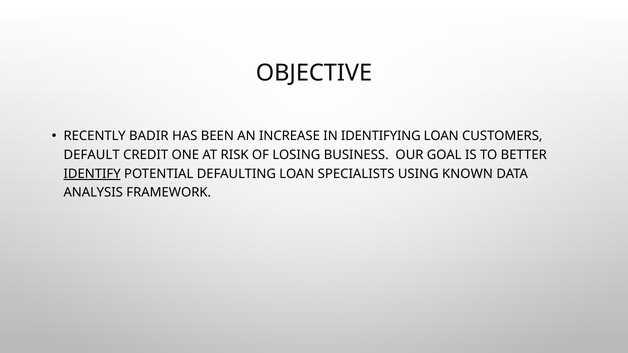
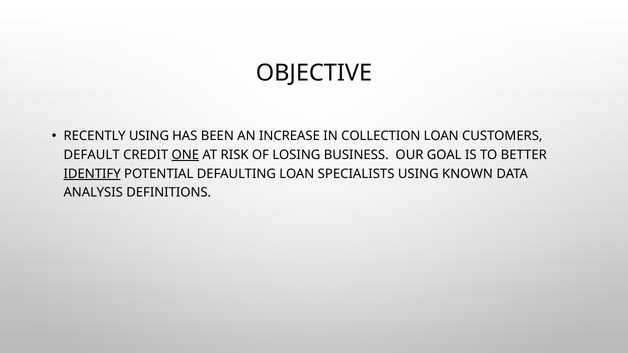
RECENTLY BADIR: BADIR -> USING (149, 136)
IDENTIFYING: IDENTIFYING -> COLLECTION (381, 136)
ONE underline: none -> present (185, 155)
FRAMEWORK: FRAMEWORK -> DEFINITIONS (169, 193)
